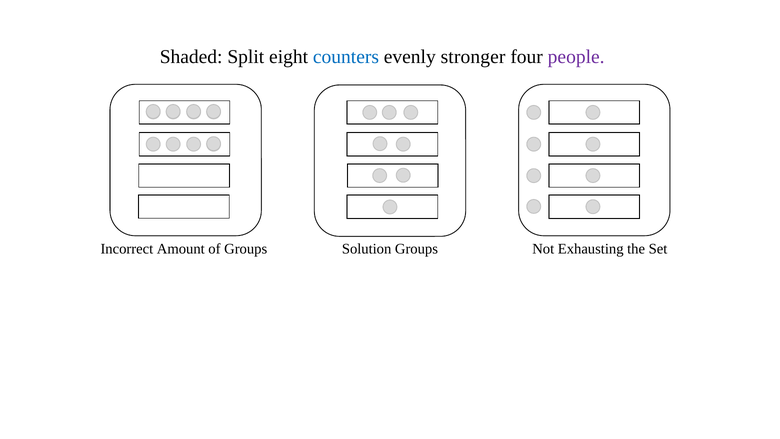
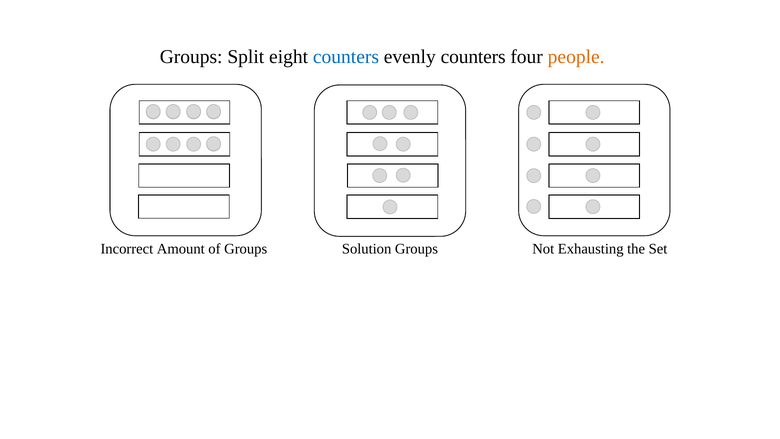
Shaded: Shaded -> Groups (191, 57)
evenly stronger: stronger -> counters (473, 57)
people colour: purple -> orange (576, 57)
